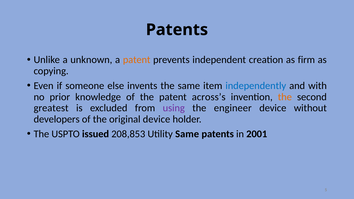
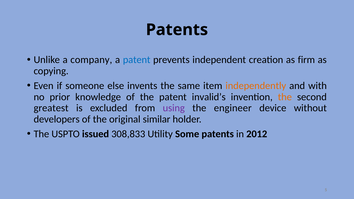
unknown: unknown -> company (91, 60)
patent colour: orange -> blue (137, 60)
independently colour: blue -> orange (256, 86)
across’s: across’s -> invalid’s (209, 97)
original device: device -> similar (157, 119)
208,853: 208,853 -> 308,833 (128, 134)
Utility Same: Same -> Some (187, 134)
2001: 2001 -> 2012 (257, 134)
